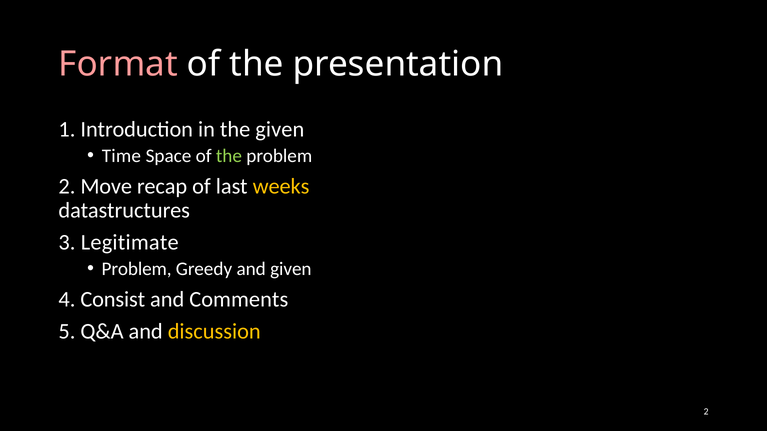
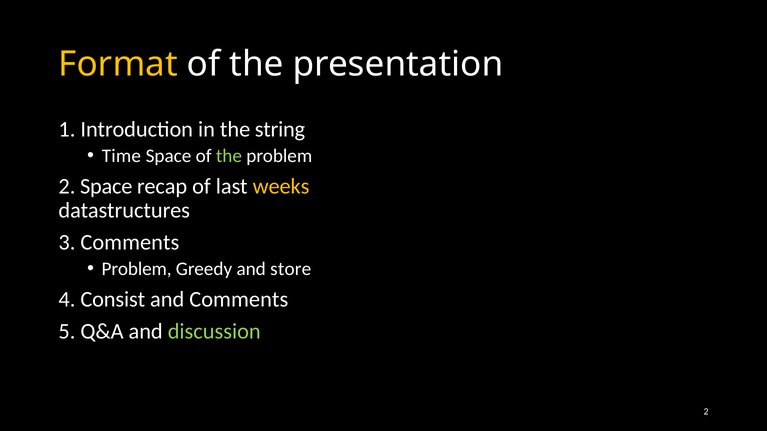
Format colour: pink -> yellow (118, 64)
the given: given -> string (280, 130)
2 Move: Move -> Space (106, 186)
3 Legitimate: Legitimate -> Comments (130, 243)
and given: given -> store (291, 269)
discussion colour: yellow -> light green (214, 332)
